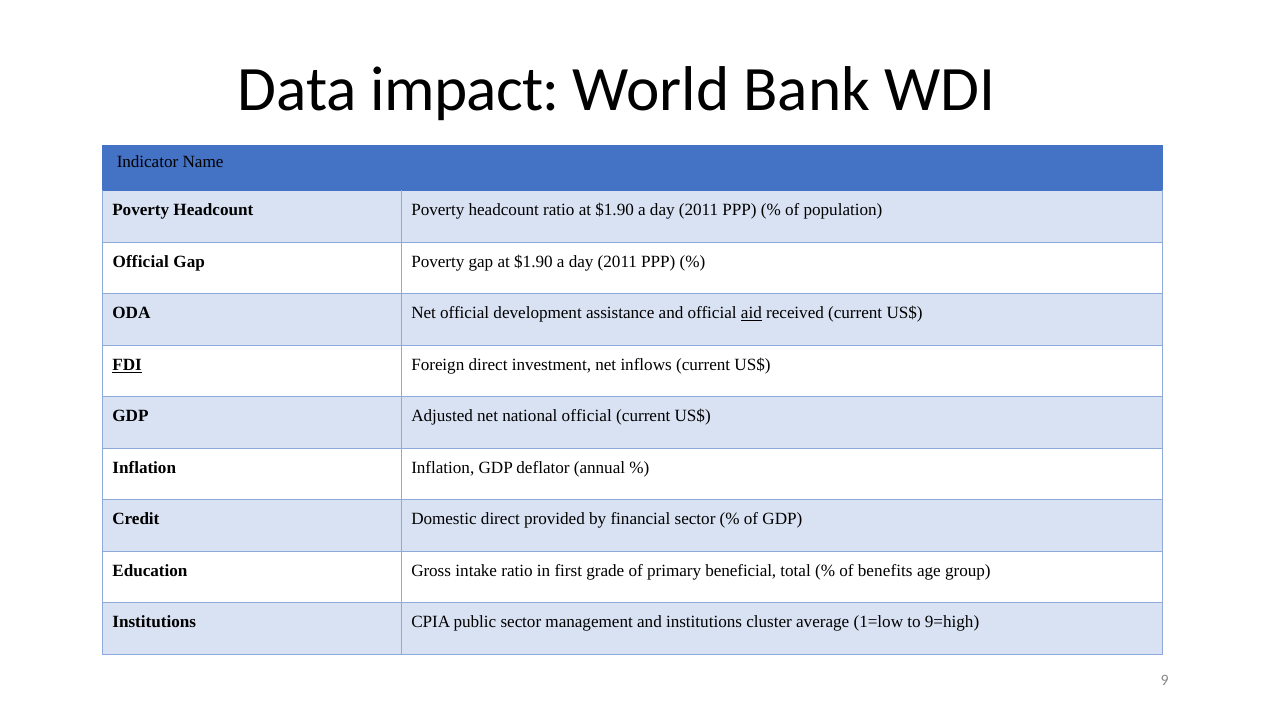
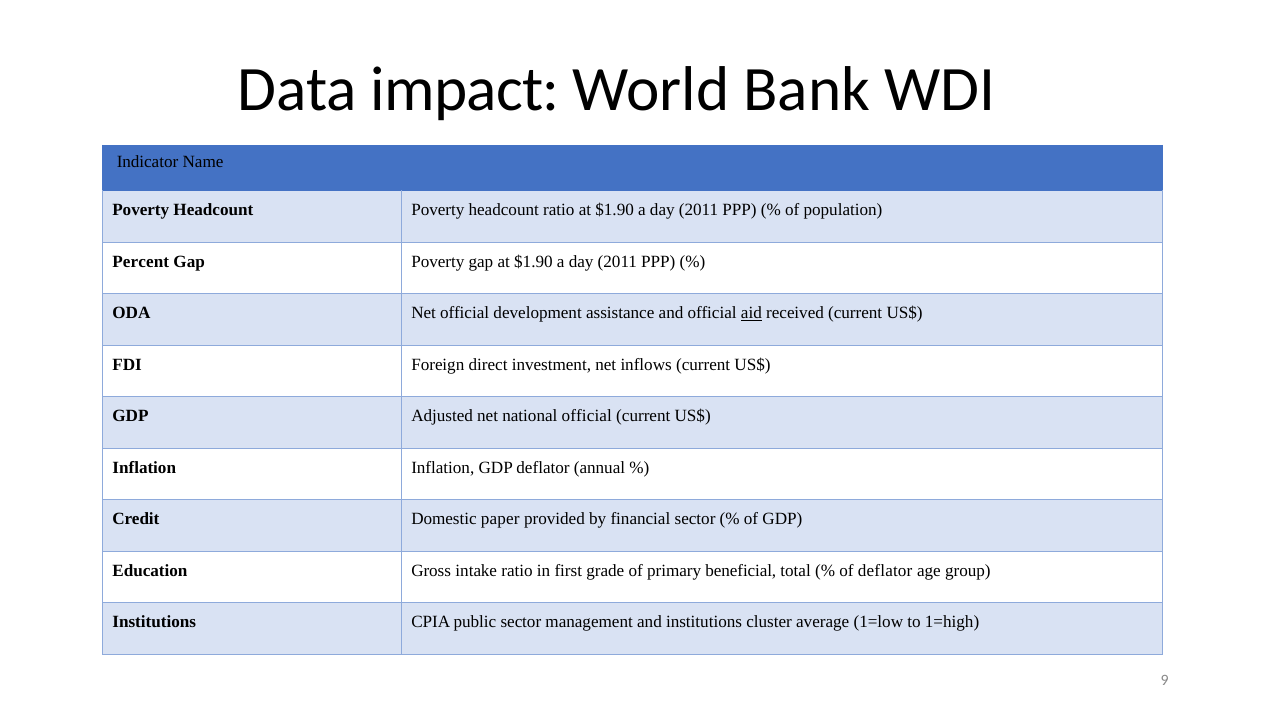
Official: Official -> Percent (141, 262)
FDI underline: present -> none (127, 364)
Domestic direct: direct -> paper (500, 519)
of benefits: benefits -> deflator (885, 570)
9=high: 9=high -> 1=high (952, 622)
